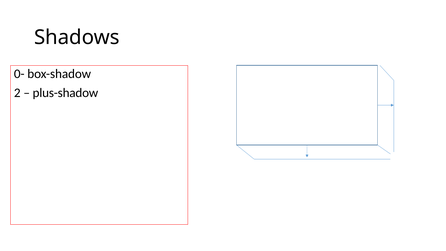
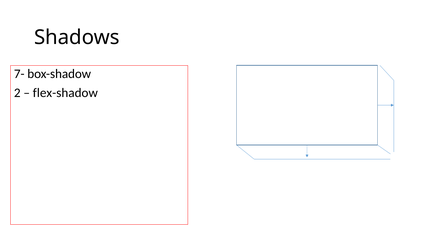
0-: 0- -> 7- (19, 74)
plus-shadow: plus-shadow -> flex-shadow (65, 93)
